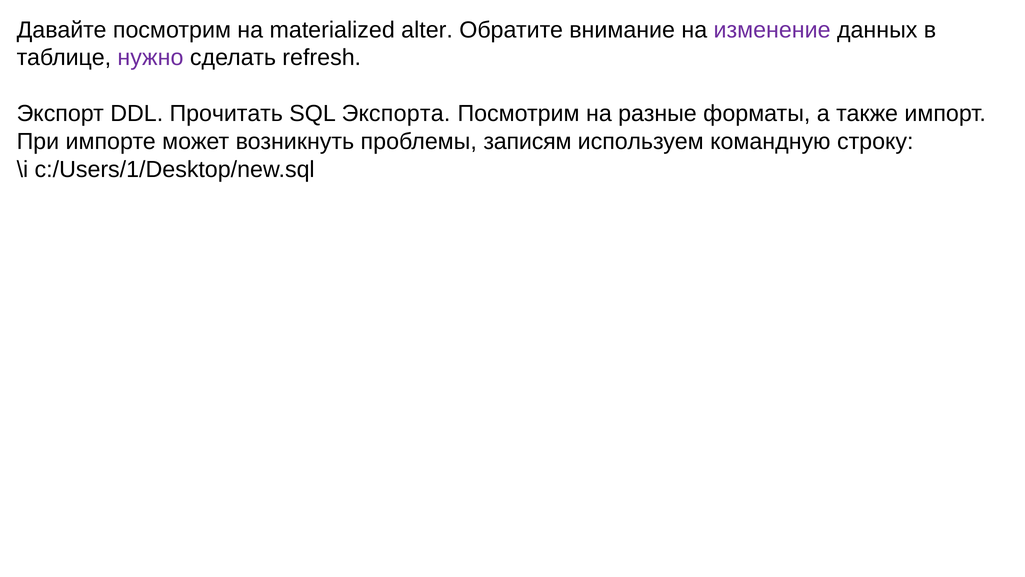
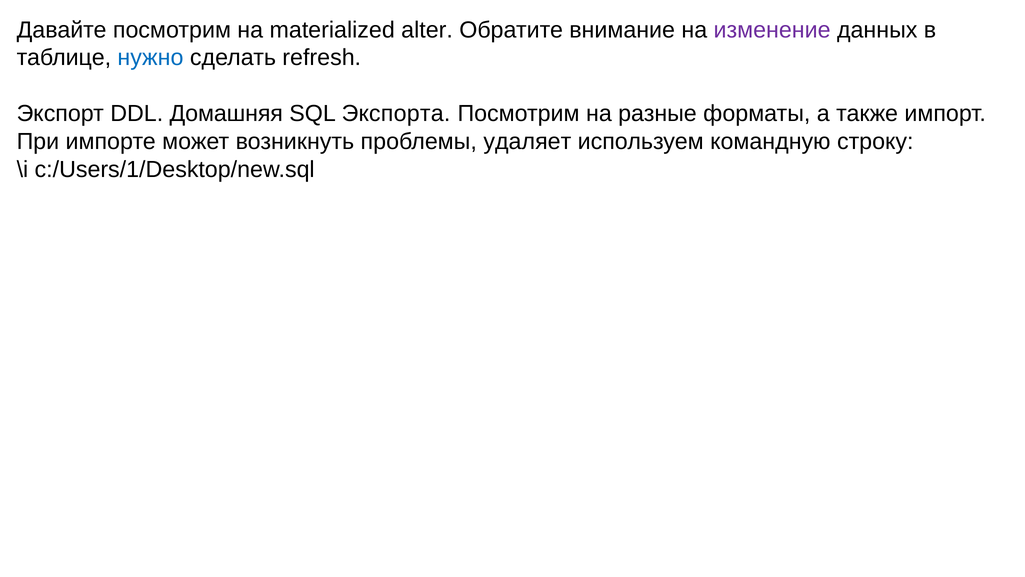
нужно colour: purple -> blue (150, 58)
Прочитать: Прочитать -> Домашняя (226, 113)
записям: записям -> удаляет (527, 141)
